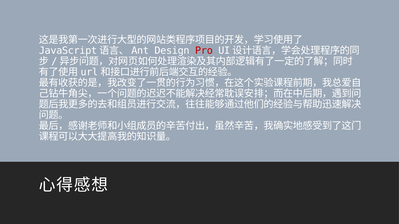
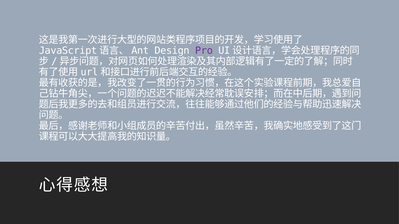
Pro colour: red -> purple (204, 51)
